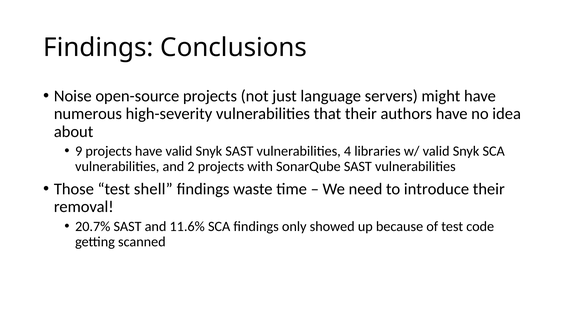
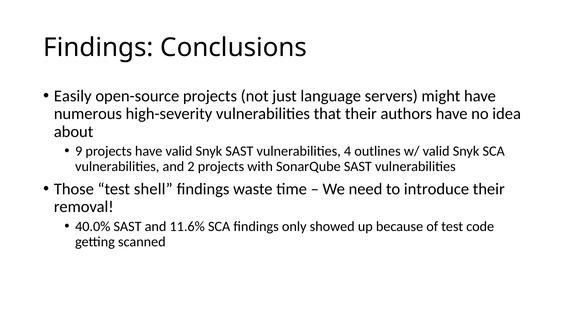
Noise: Noise -> Easily (73, 96)
libraries: libraries -> outlines (377, 151)
20.7%: 20.7% -> 40.0% (93, 226)
